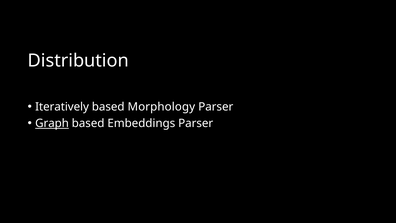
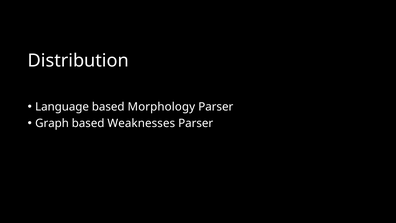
Iteratively: Iteratively -> Language (62, 107)
Graph underline: present -> none (52, 123)
Embeddings: Embeddings -> Weaknesses (141, 123)
